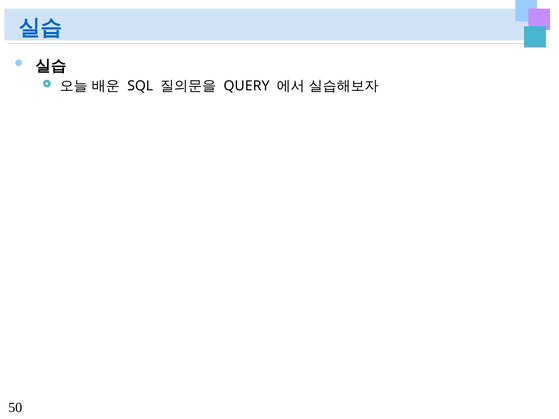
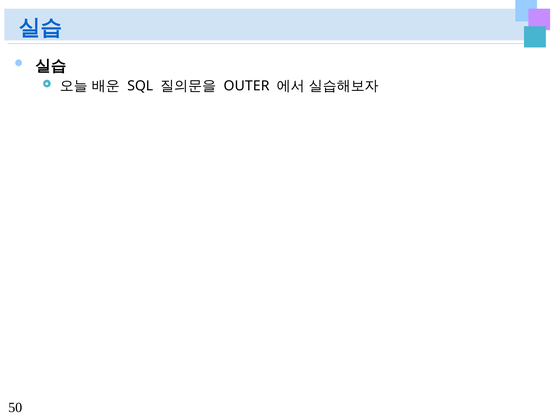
QUERY: QUERY -> OUTER (247, 86)
